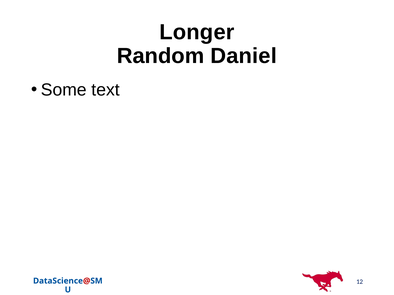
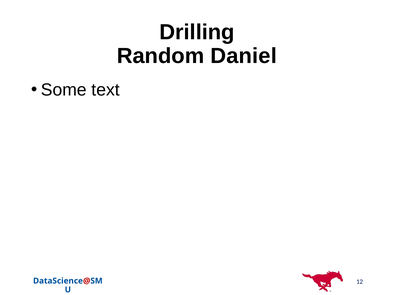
Longer: Longer -> Drilling (197, 32)
